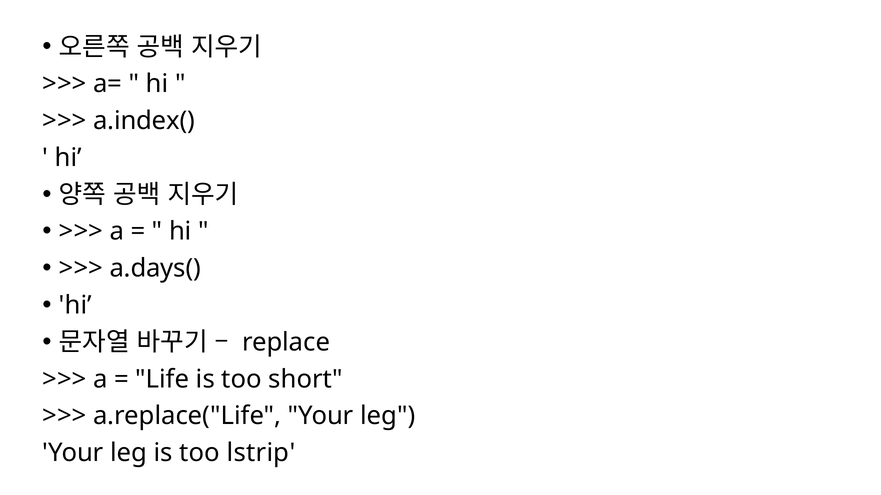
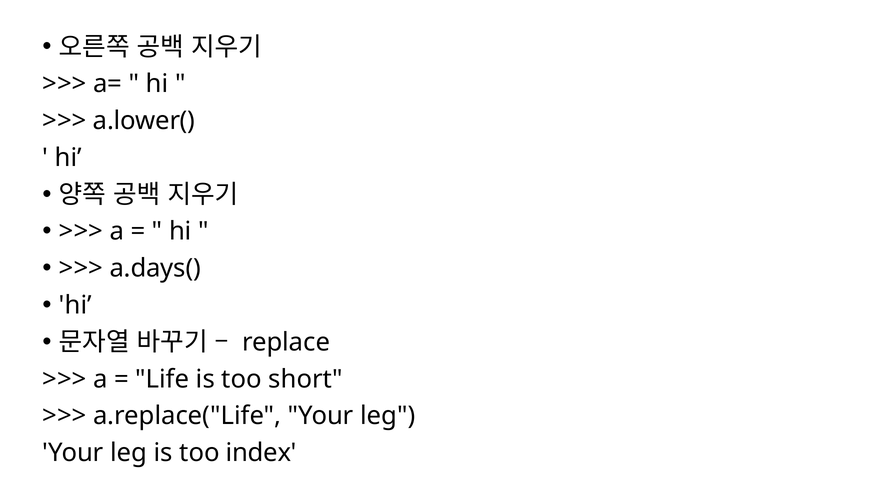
a.index(: a.index( -> a.lower( (144, 121)
lstrip: lstrip -> index (261, 453)
